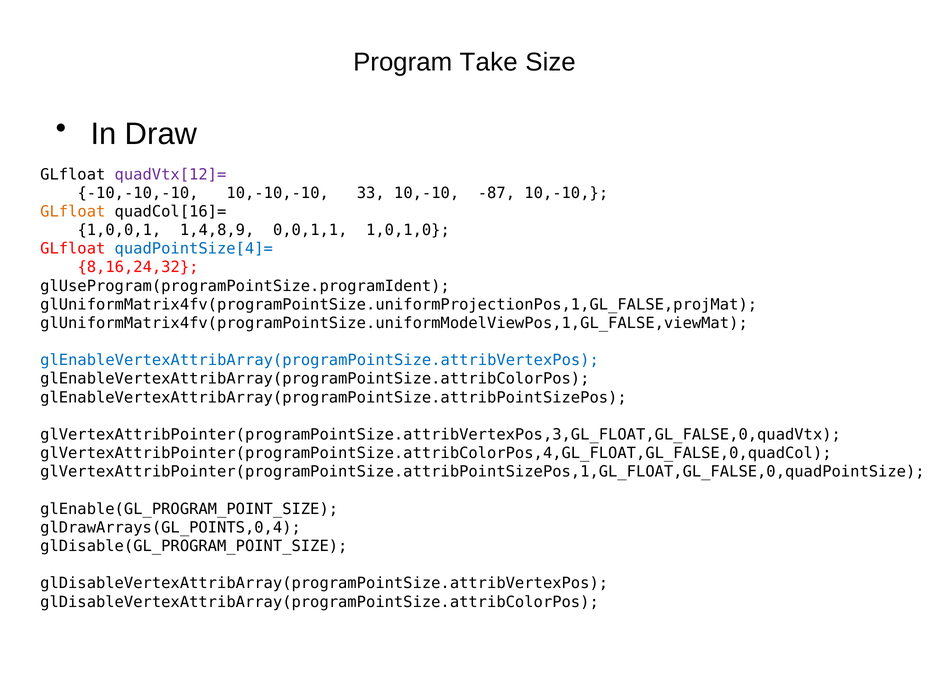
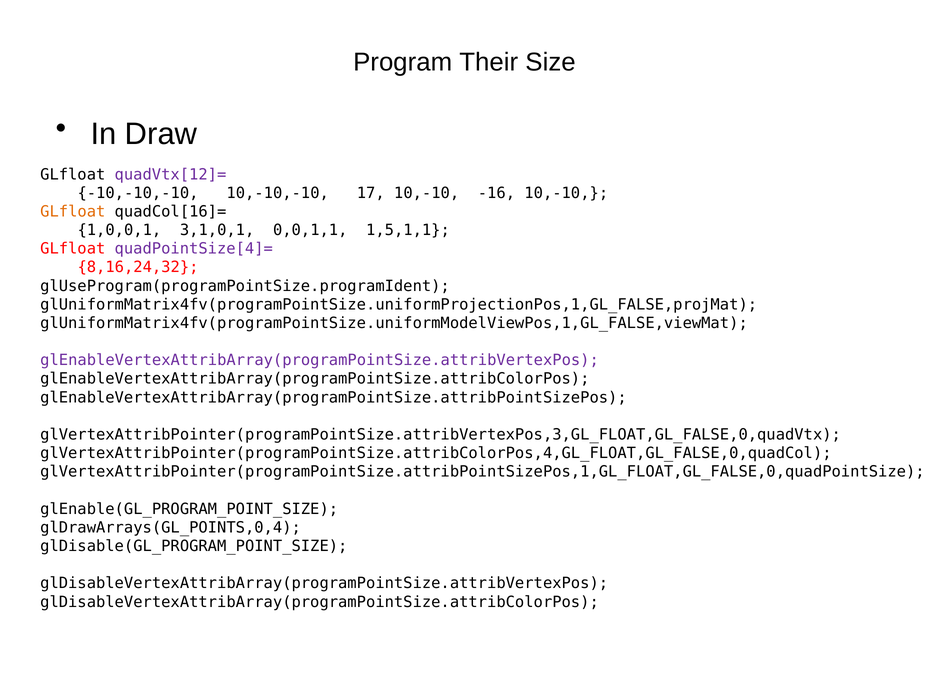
Take: Take -> Their (489, 62)
33: 33 -> 17 (371, 193)
-87: -87 -> -16 (496, 193)
1,4,8,9: 1,4,8,9 -> 3,1,0,1 (217, 230)
1,0,1,0: 1,0,1,0 -> 1,5,1,1 (408, 230)
quadPointSize[4]= colour: blue -> purple (194, 249)
glEnableVertexAttribArray(programPointSize.attribVertexPos colour: blue -> purple (320, 360)
